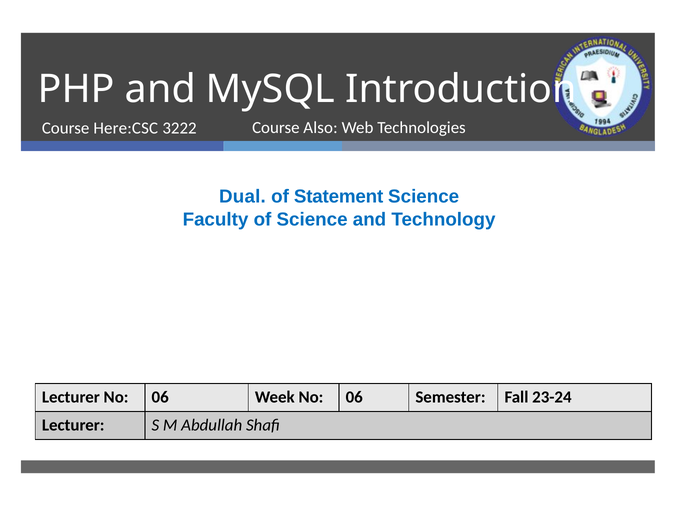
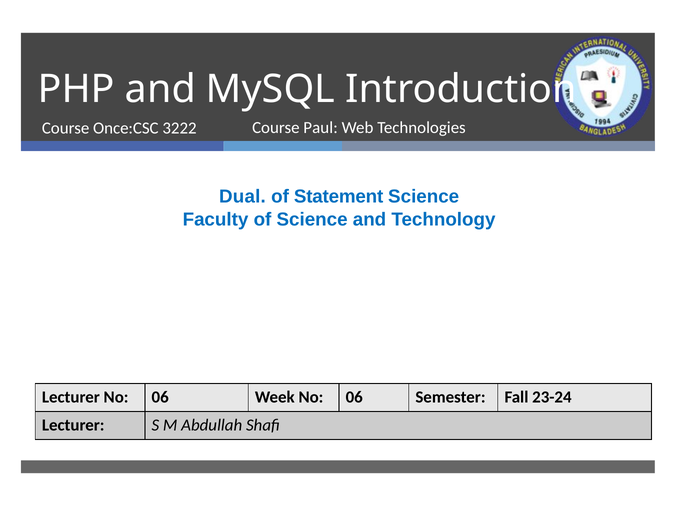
Also: Also -> Paul (321, 128)
Here:CSC: Here:CSC -> Once:CSC (126, 128)
